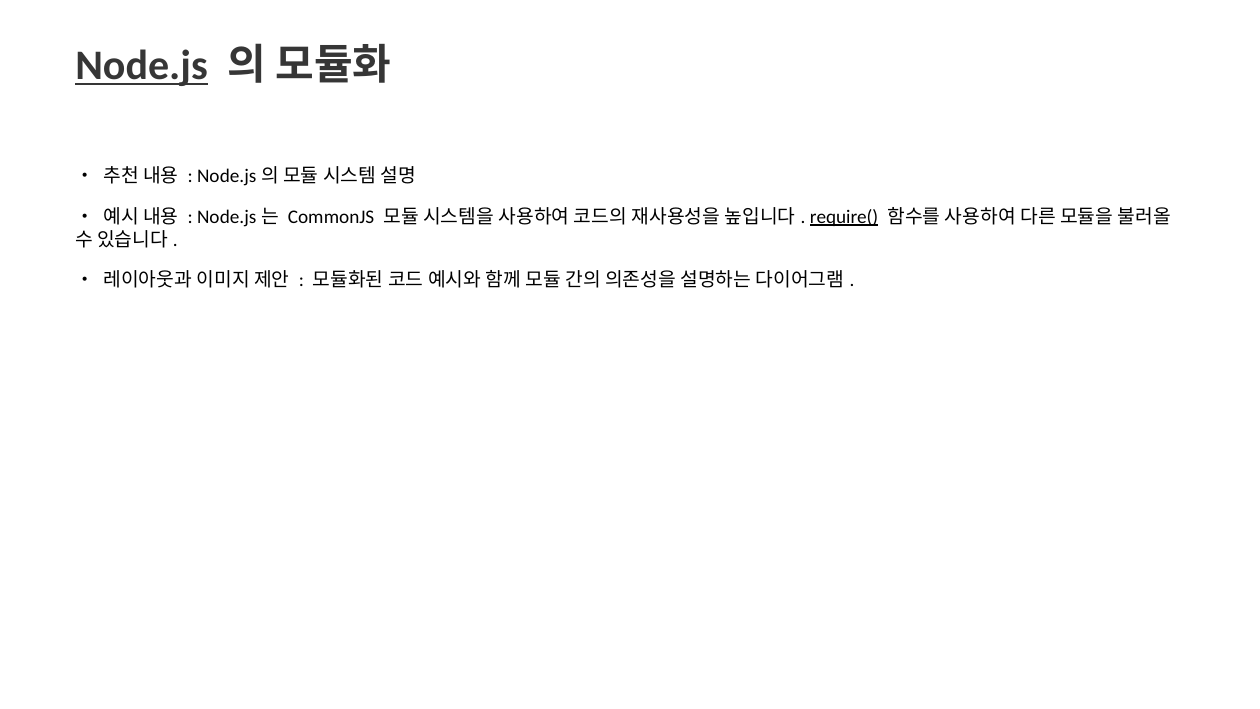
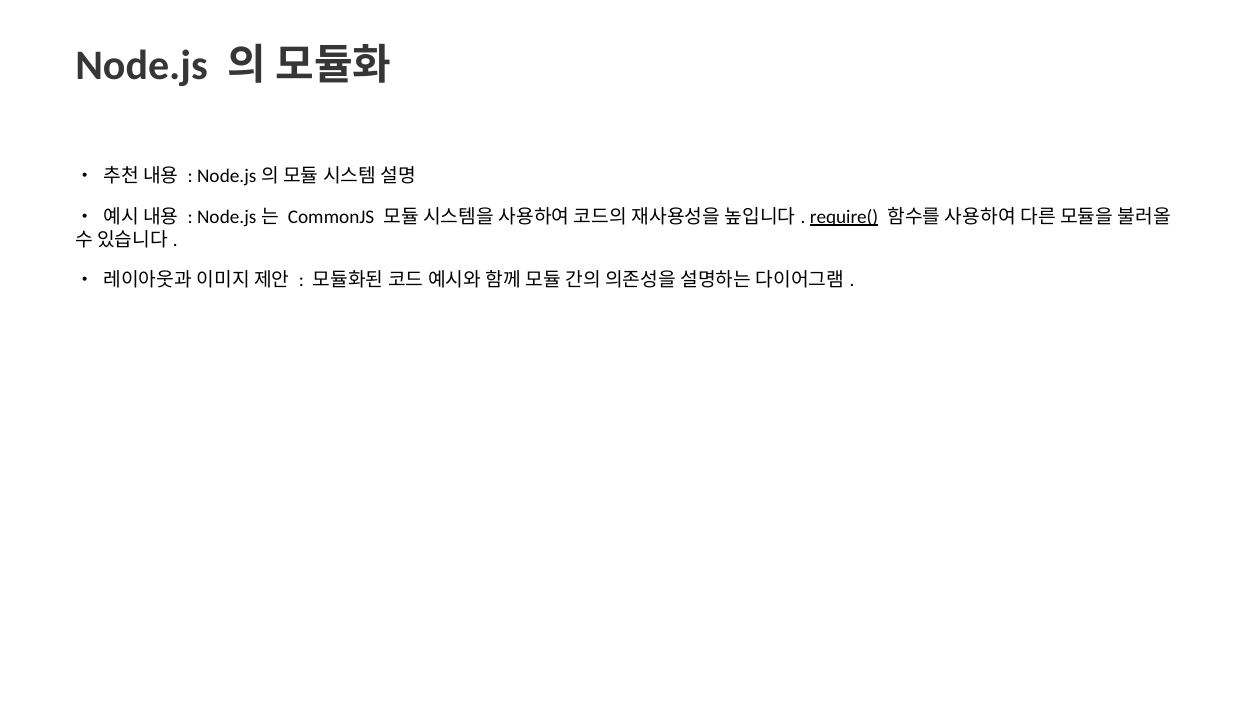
Node.js underline: present -> none (142, 66)
